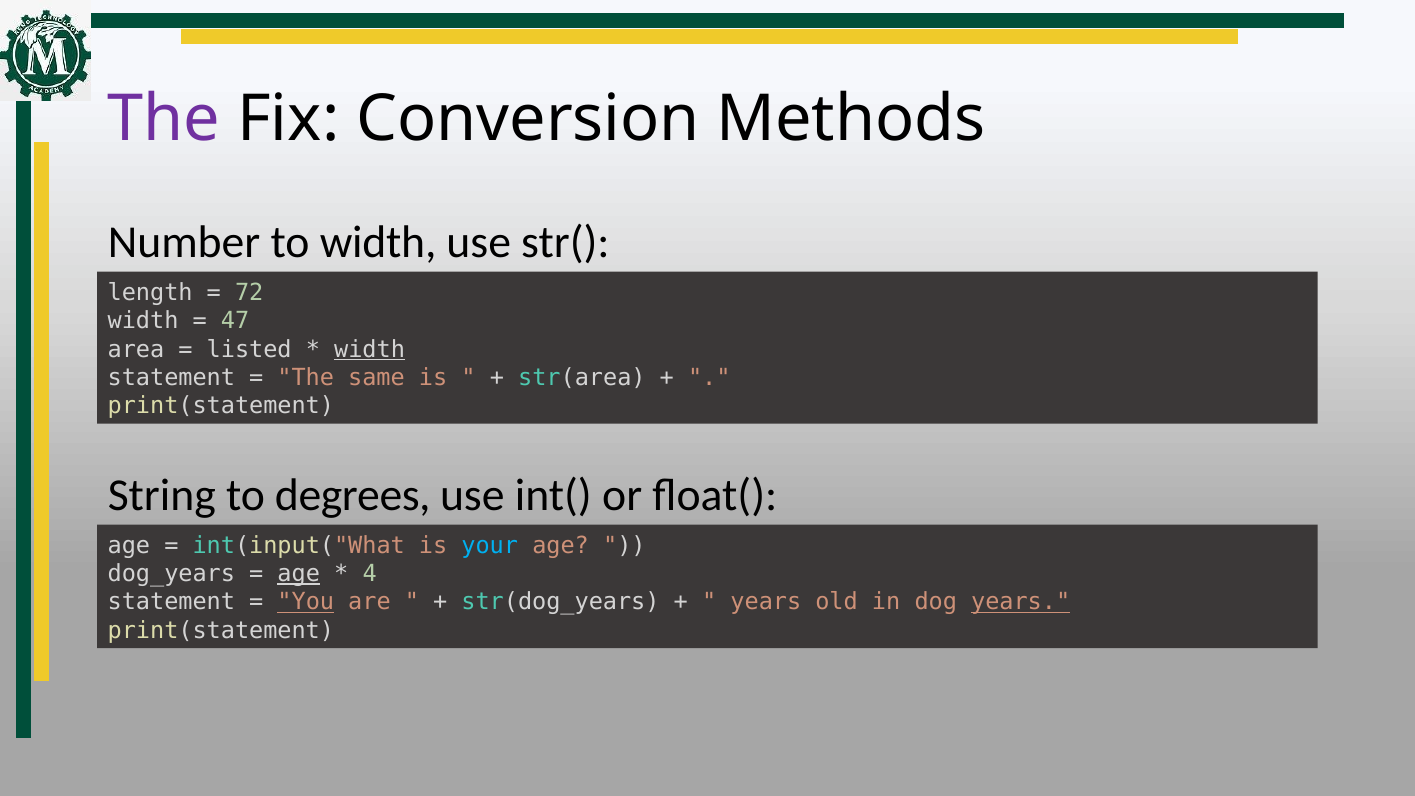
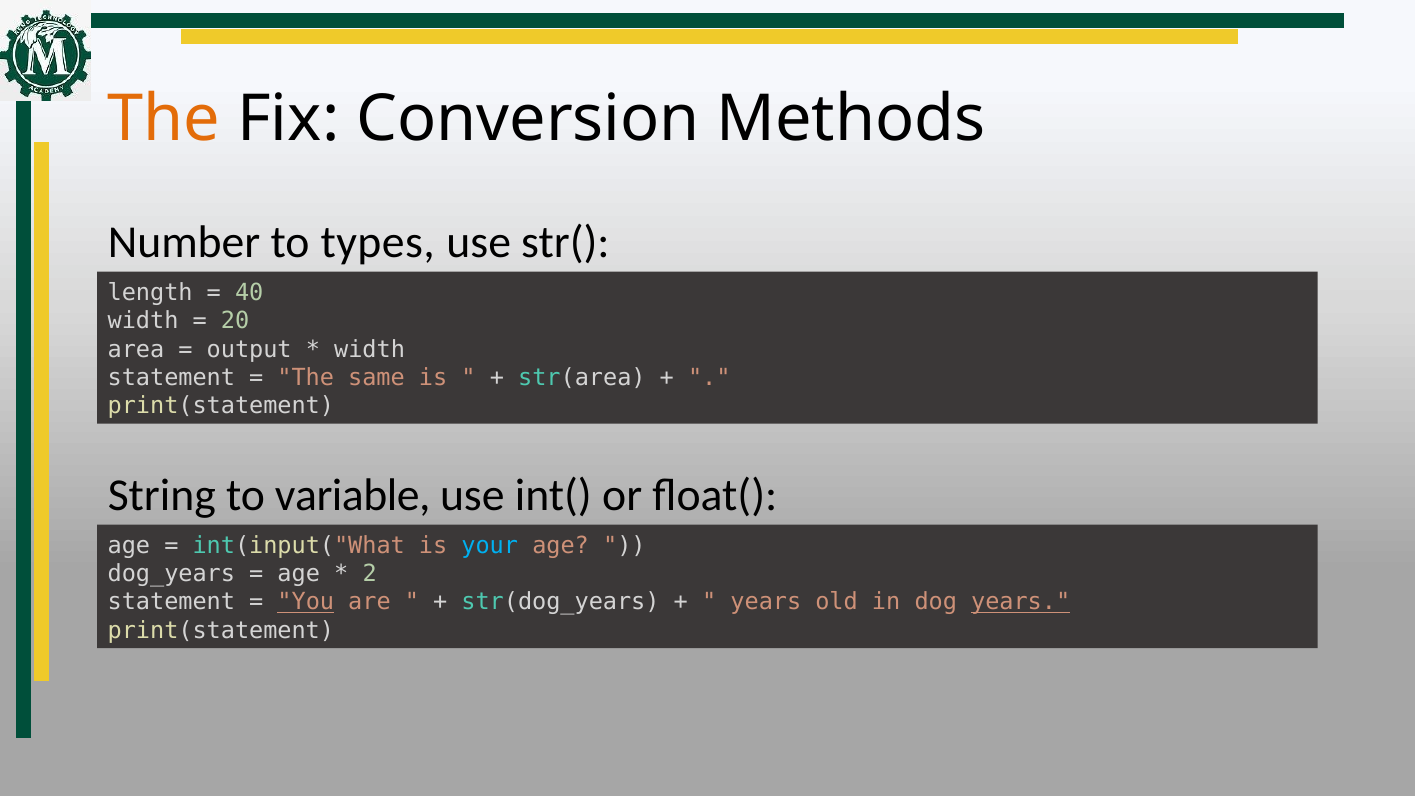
The colour: purple -> orange (164, 119)
to width: width -> types (378, 242)
72: 72 -> 40 (249, 293)
47: 47 -> 20 (235, 321)
listed: listed -> output (249, 349)
width underline: present -> none (370, 349)
degrees: degrees -> variable (353, 495)
age underline: present -> none (299, 574)
4: 4 -> 2 (370, 574)
